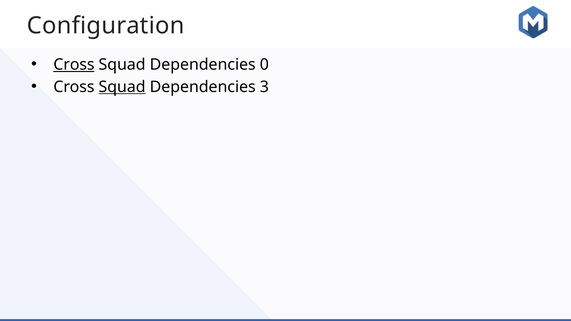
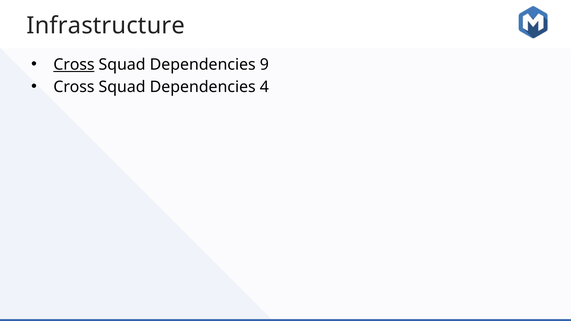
Configuration: Configuration -> Infrastructure (106, 26)
0: 0 -> 9 (264, 65)
Squad underline: present -> none (122, 87)
3: 3 -> 4 (264, 87)
